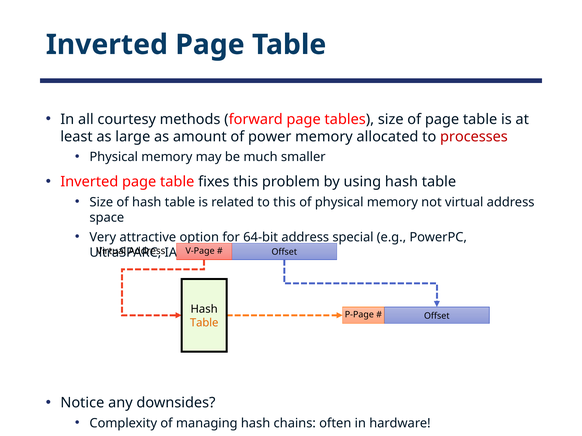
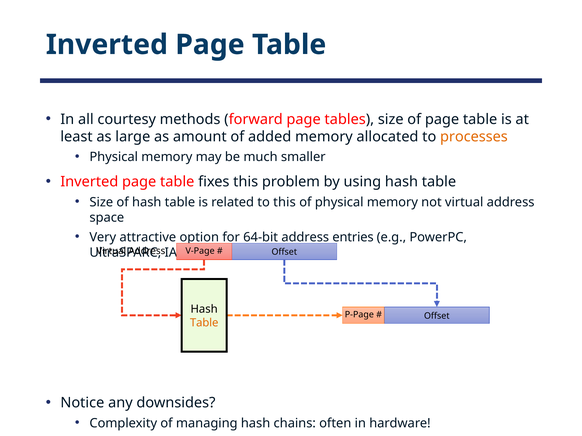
power: power -> added (270, 137)
processes colour: red -> orange (474, 137)
special: special -> entries (353, 237)
